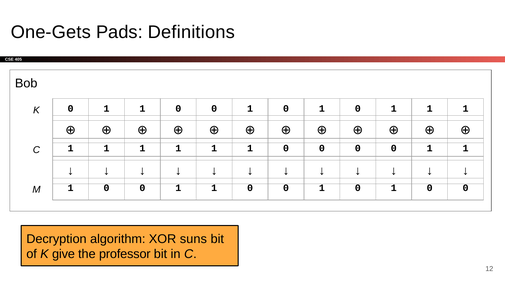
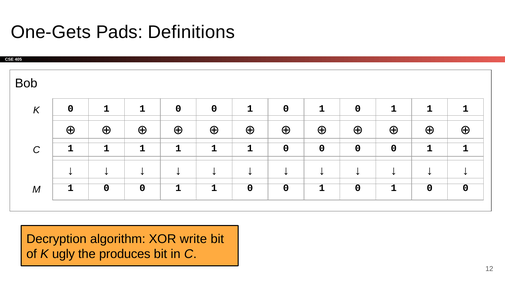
suns: suns -> write (193, 239)
give: give -> ugly (63, 254)
professor: professor -> produces (125, 254)
